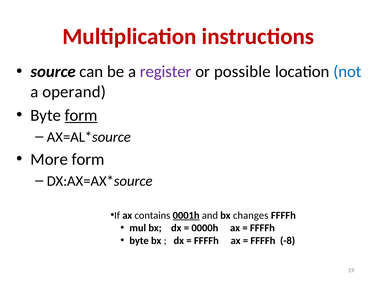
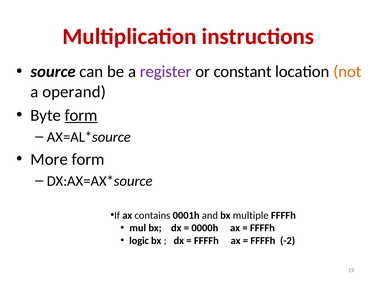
possible: possible -> constant (243, 72)
not colour: blue -> orange (347, 72)
0001h underline: present -> none (186, 215)
changes: changes -> multiple (251, 215)
byte: byte -> logic (139, 240)
-8: -8 -> -2 (288, 240)
